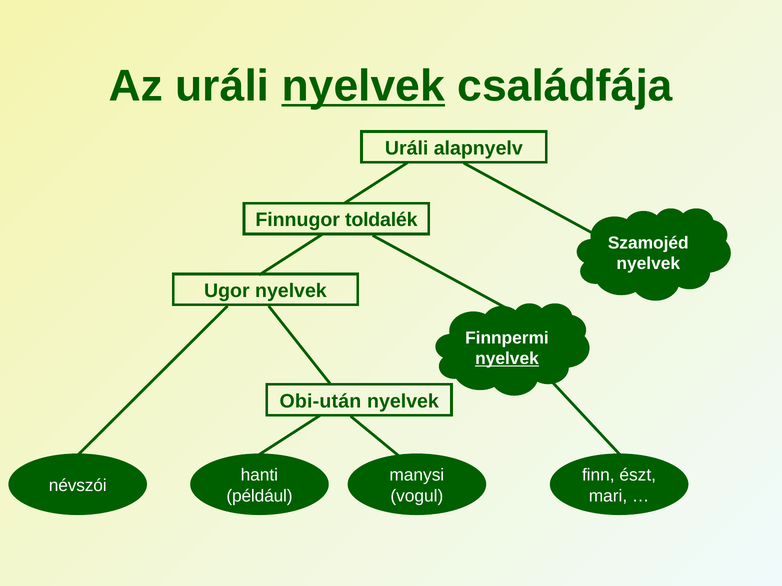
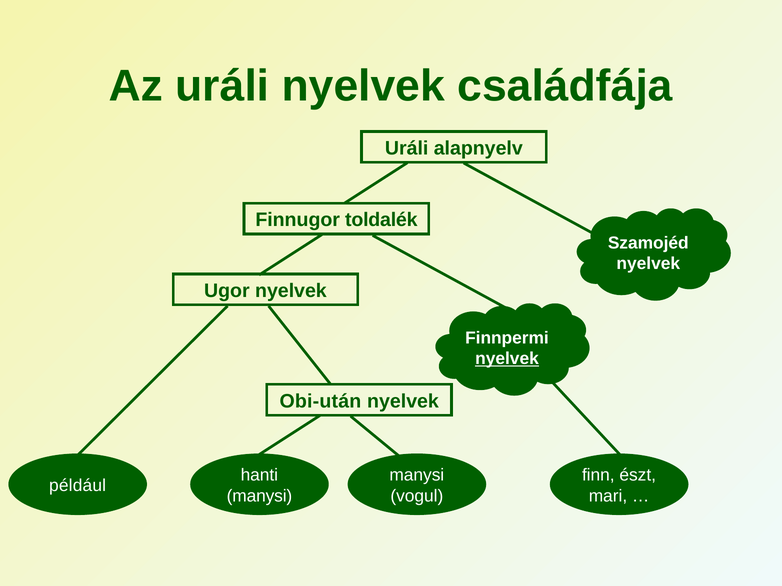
nyelvek underline: present -> none (363, 86)
névszói: névszói -> például (78, 486)
például: például -> manysi (259, 496)
